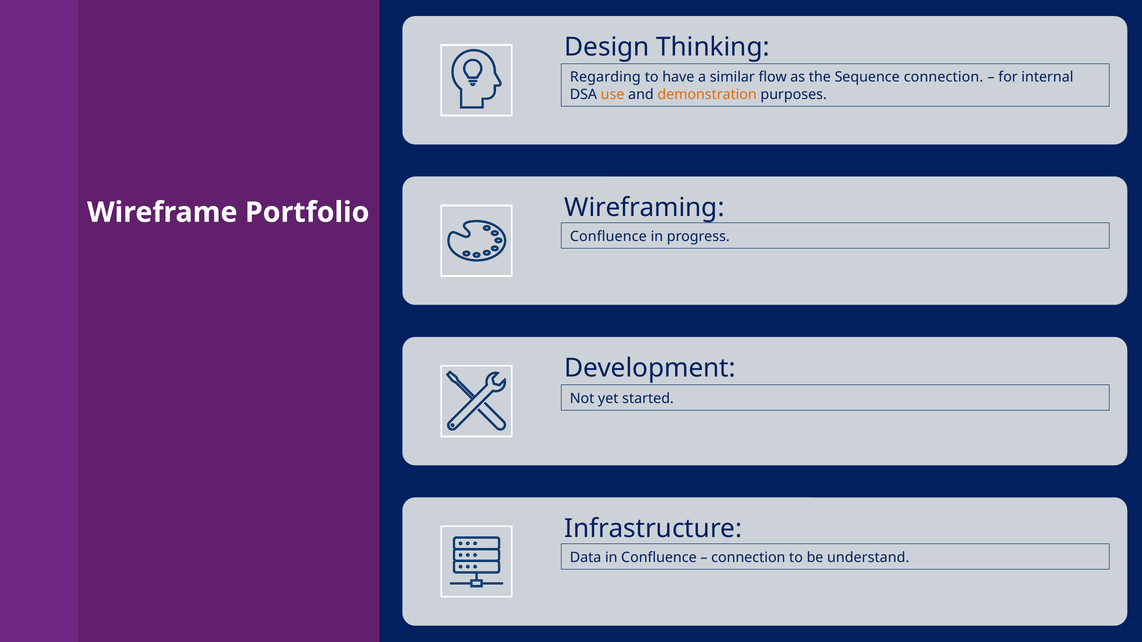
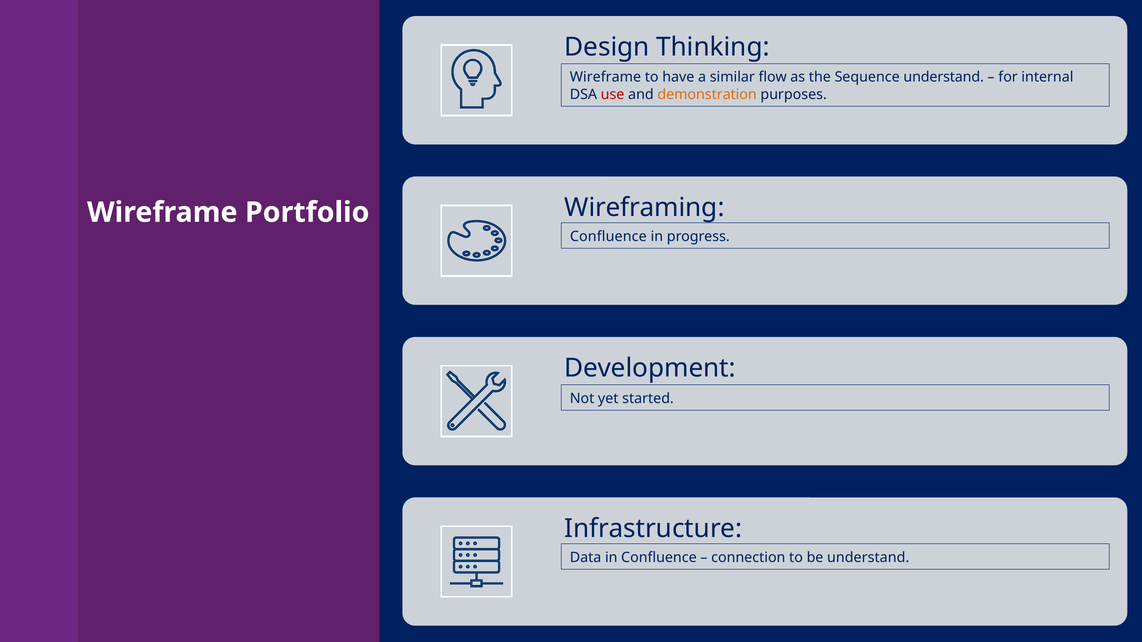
Regarding: Regarding -> Wireframe (605, 77)
Sequence connection: connection -> understand (944, 77)
use colour: orange -> red (613, 94)
